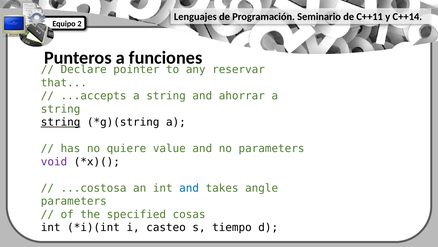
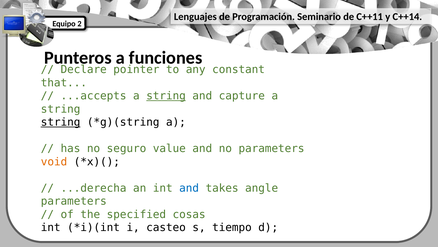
reservar: reservar -> constant (239, 69)
string underline: none -> present (166, 96)
ahorrar: ahorrar -> capture (242, 96)
quiere: quiere -> seguro (127, 148)
void colour: purple -> orange (54, 161)
...costosa: ...costosa -> ...derecha (94, 188)
